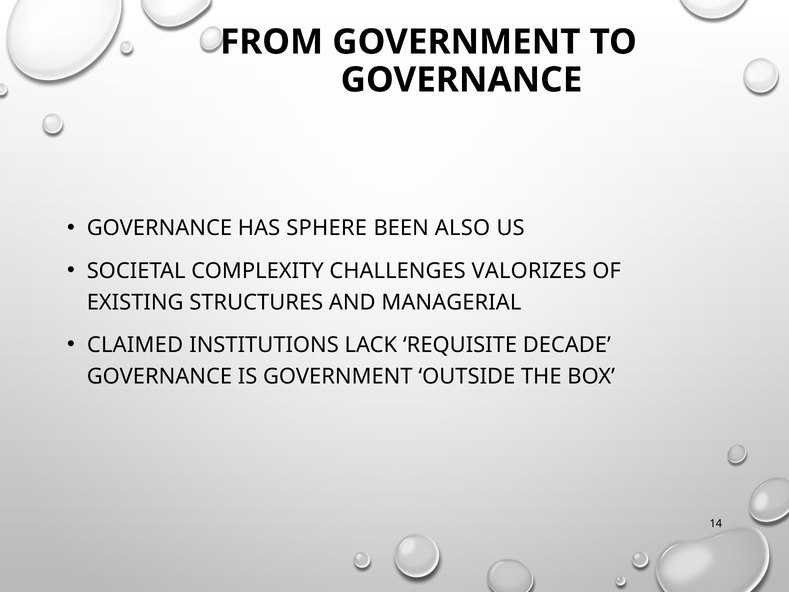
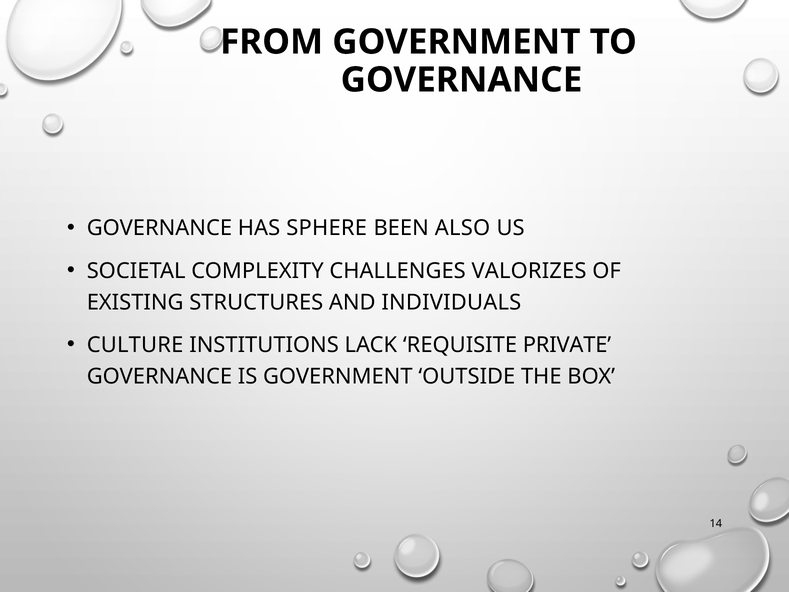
MANAGERIAL: MANAGERIAL -> INDIVIDUALS (451, 302)
CLAIMED: CLAIMED -> CULTURE (135, 345)
DECADE: DECADE -> PRIVATE (567, 345)
